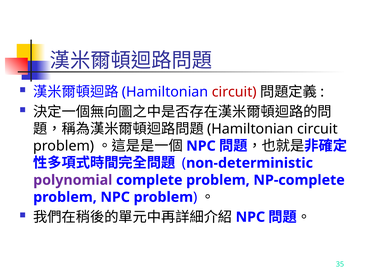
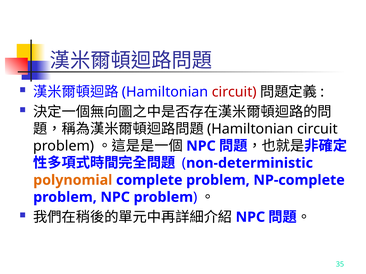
polynomial colour: purple -> orange (73, 180)
